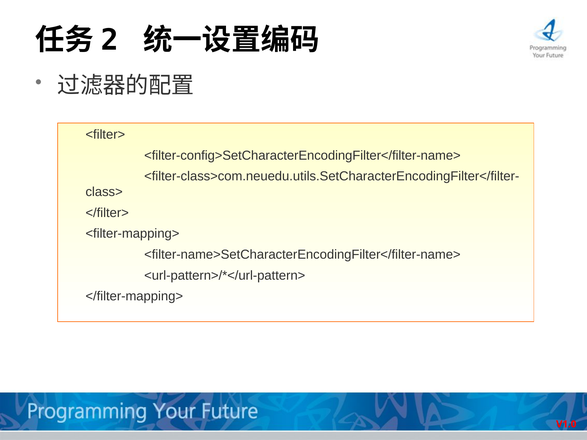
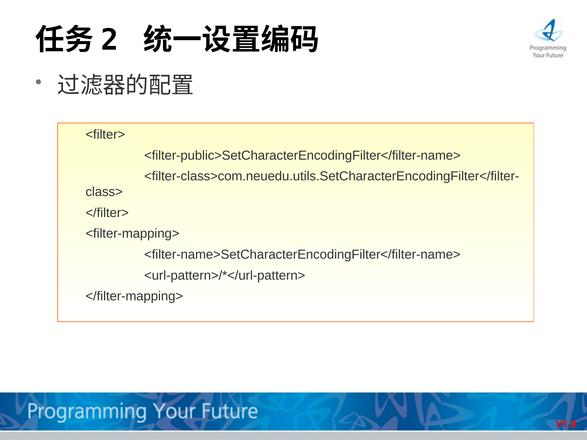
<filter-config>SetCharacterEncodingFilter</filter-name>: <filter-config>SetCharacterEncodingFilter</filter-name> -> <filter-public>SetCharacterEncodingFilter</filter-name> (302, 156)
